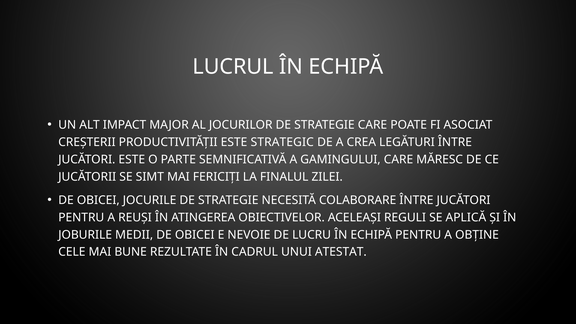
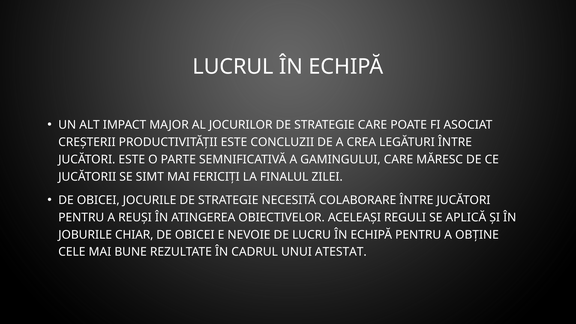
STRATEGIC: STRATEGIC -> CONCLUZII (282, 142)
MEDII: MEDII -> CHIAR (134, 235)
